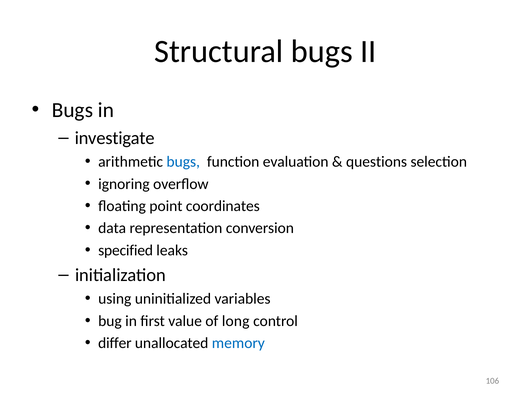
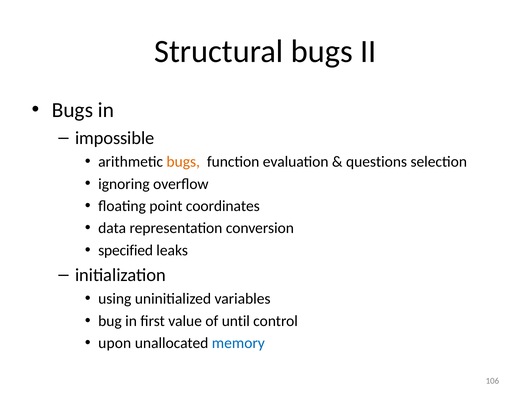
investigate: investigate -> impossible (115, 138)
bugs colour: blue -> orange (183, 161)
long: long -> until (236, 320)
differ: differ -> upon (115, 343)
